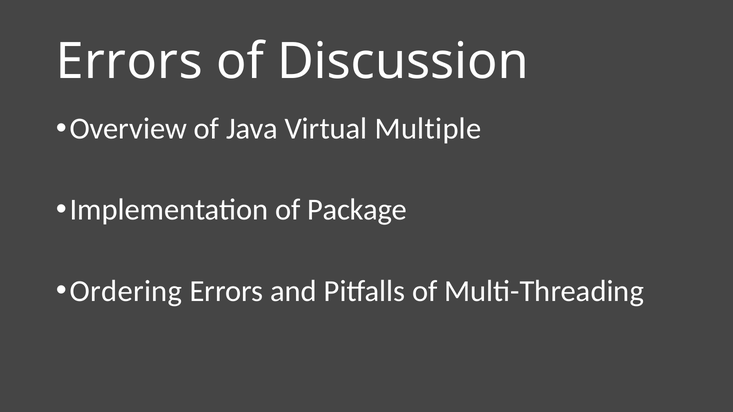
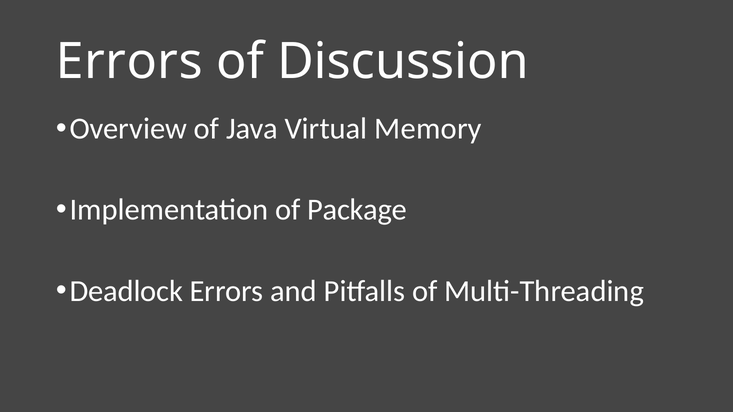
Multiple: Multiple -> Memory (428, 129)
Ordering: Ordering -> Deadlock (126, 291)
